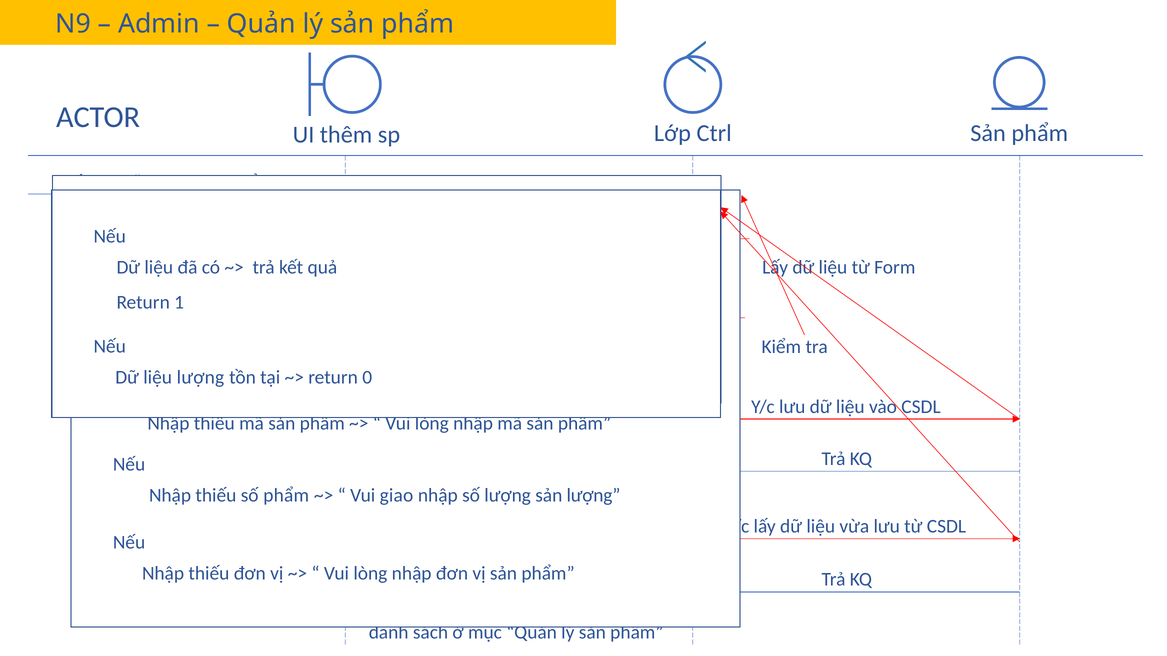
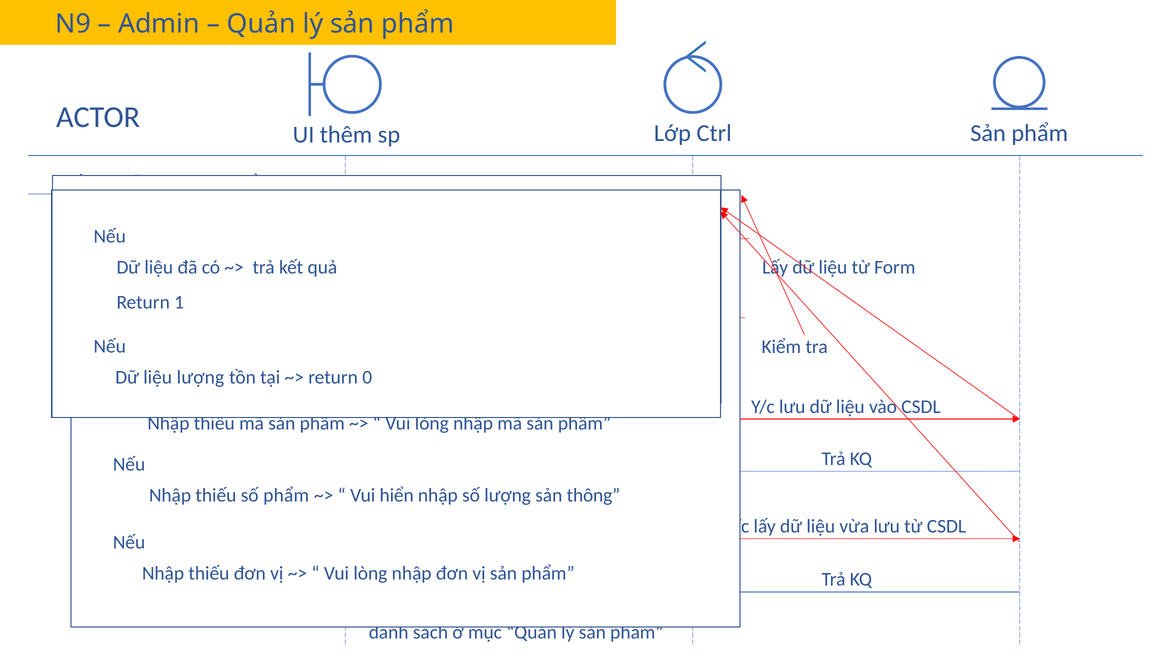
Vui giao: giao -> hiển (397, 496)
sản lượng: lượng -> thông (593, 496)
